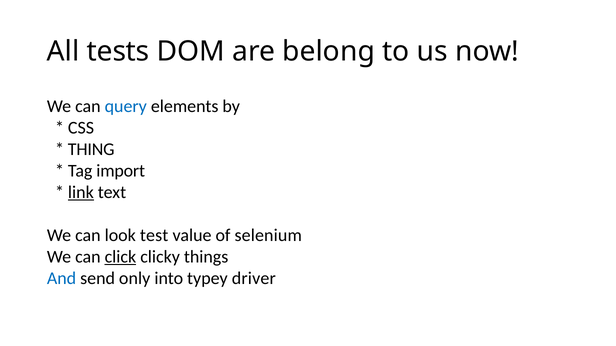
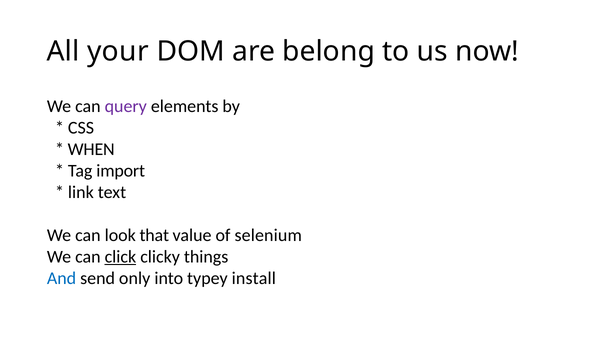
tests: tests -> your (118, 52)
query colour: blue -> purple (126, 107)
THING: THING -> WHEN (91, 150)
link underline: present -> none (81, 193)
test: test -> that (154, 236)
driver: driver -> install (254, 279)
